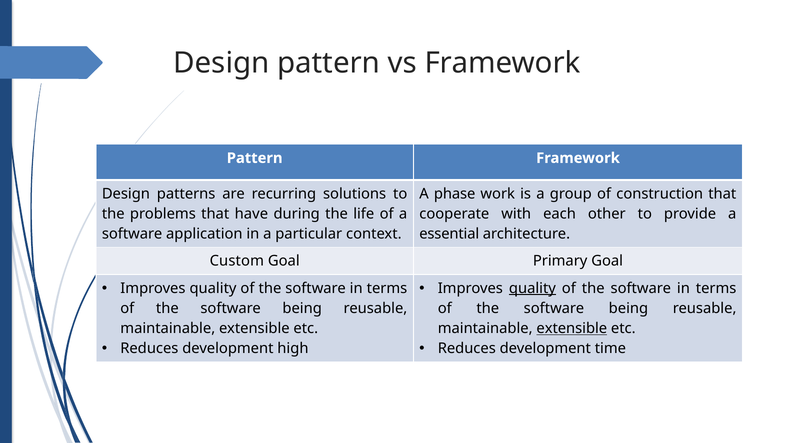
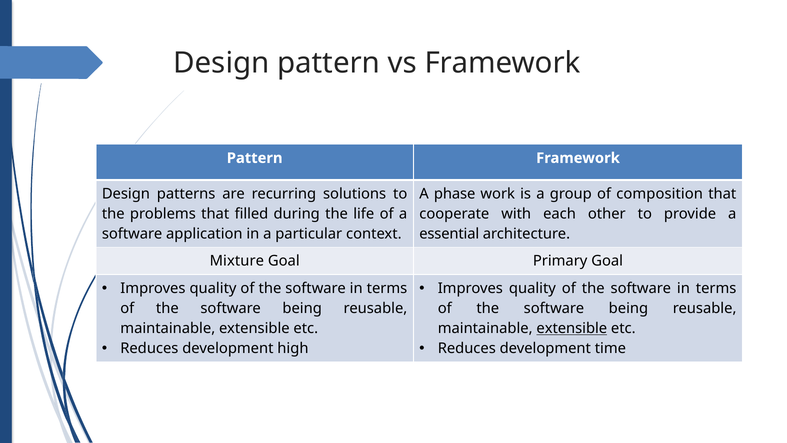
construction: construction -> composition (660, 194)
have: have -> filled (251, 214)
Custom: Custom -> Mixture (237, 261)
quality underline: present -> none (532, 288)
